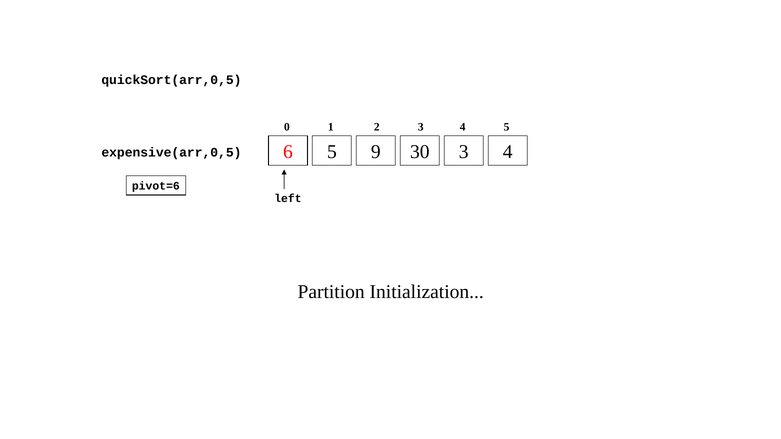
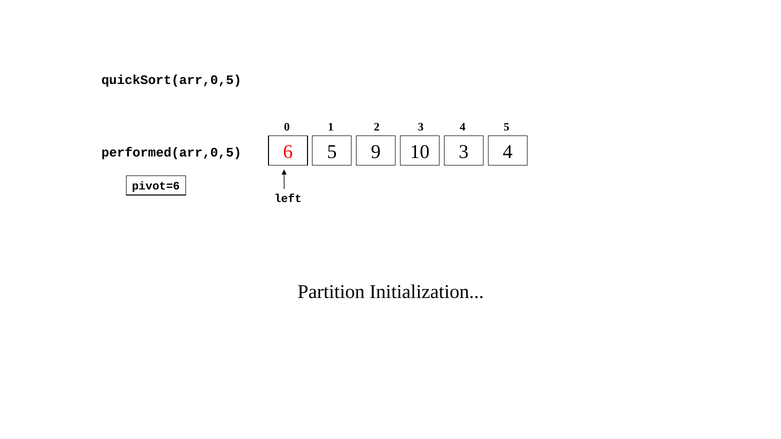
30: 30 -> 10 (420, 152)
expensive(arr,0,5: expensive(arr,0,5 -> performed(arr,0,5 (171, 153)
